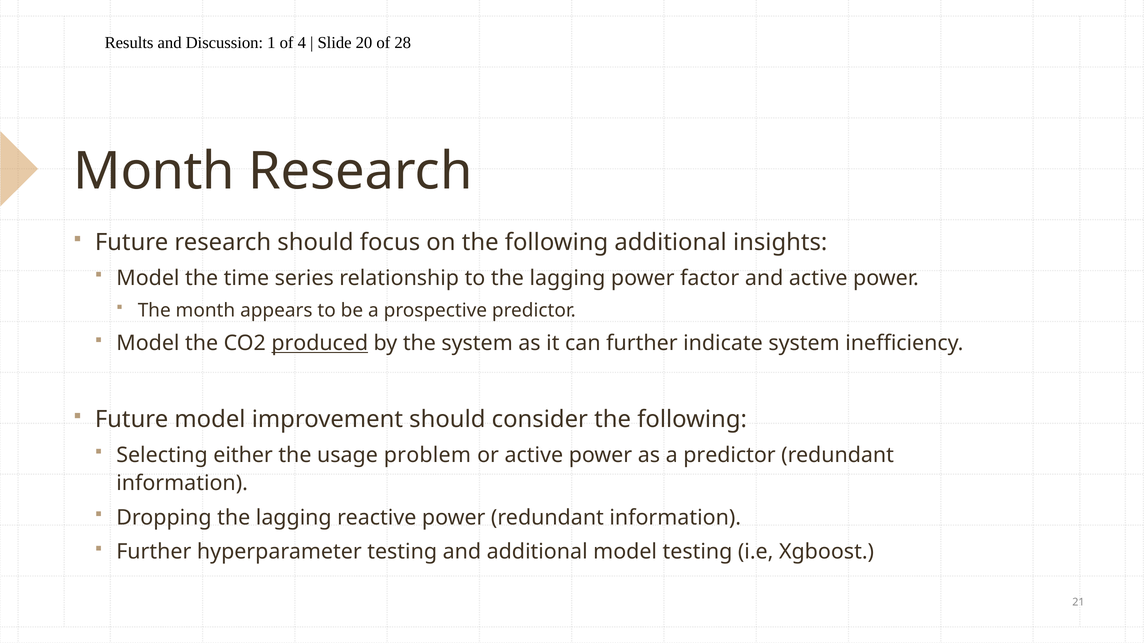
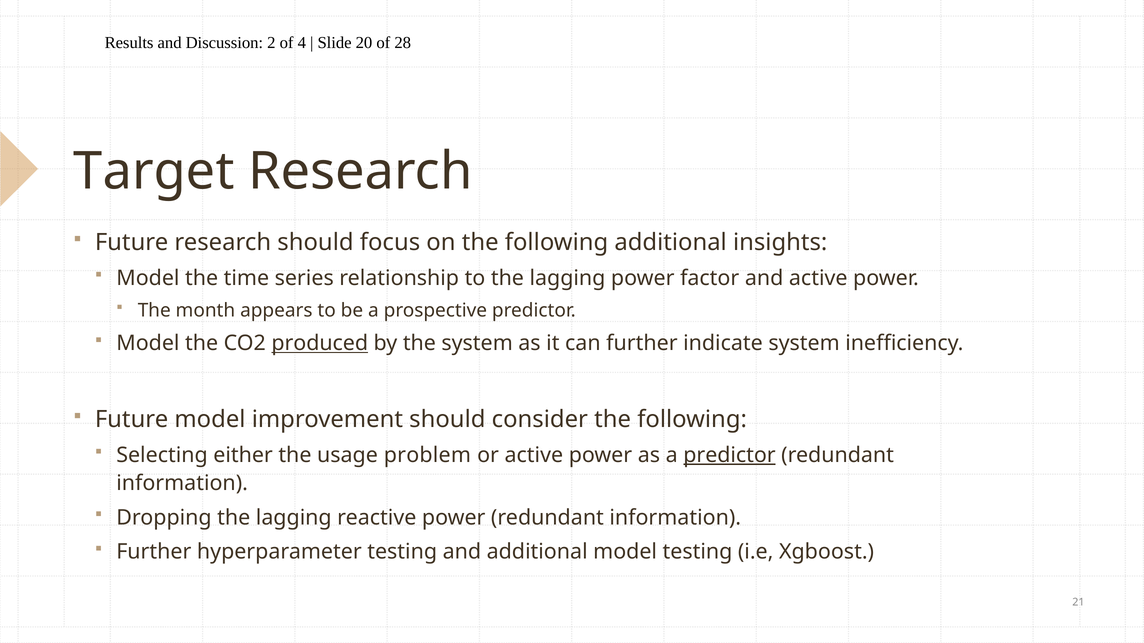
1: 1 -> 2 (271, 43)
Month: Month -> Target (154, 171)
predictor underline: none -> present (729, 455)
